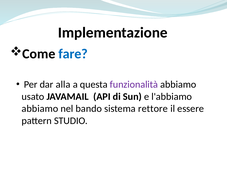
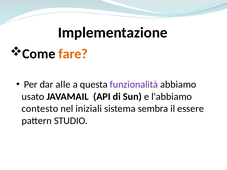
fare colour: blue -> orange (73, 54)
alla: alla -> alle (63, 85)
abbiamo: abbiamo -> contesto (40, 109)
bando: bando -> iniziali (89, 109)
rettore: rettore -> sembra (153, 109)
